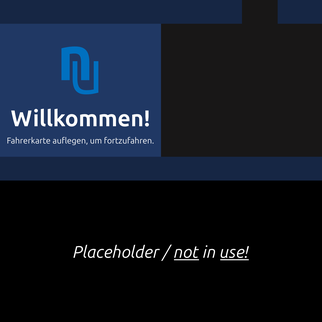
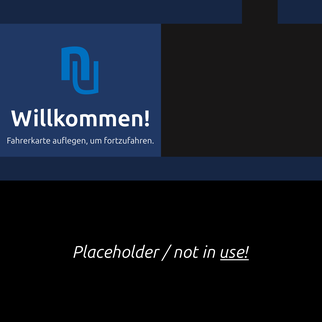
not underline: present -> none (186, 252)
